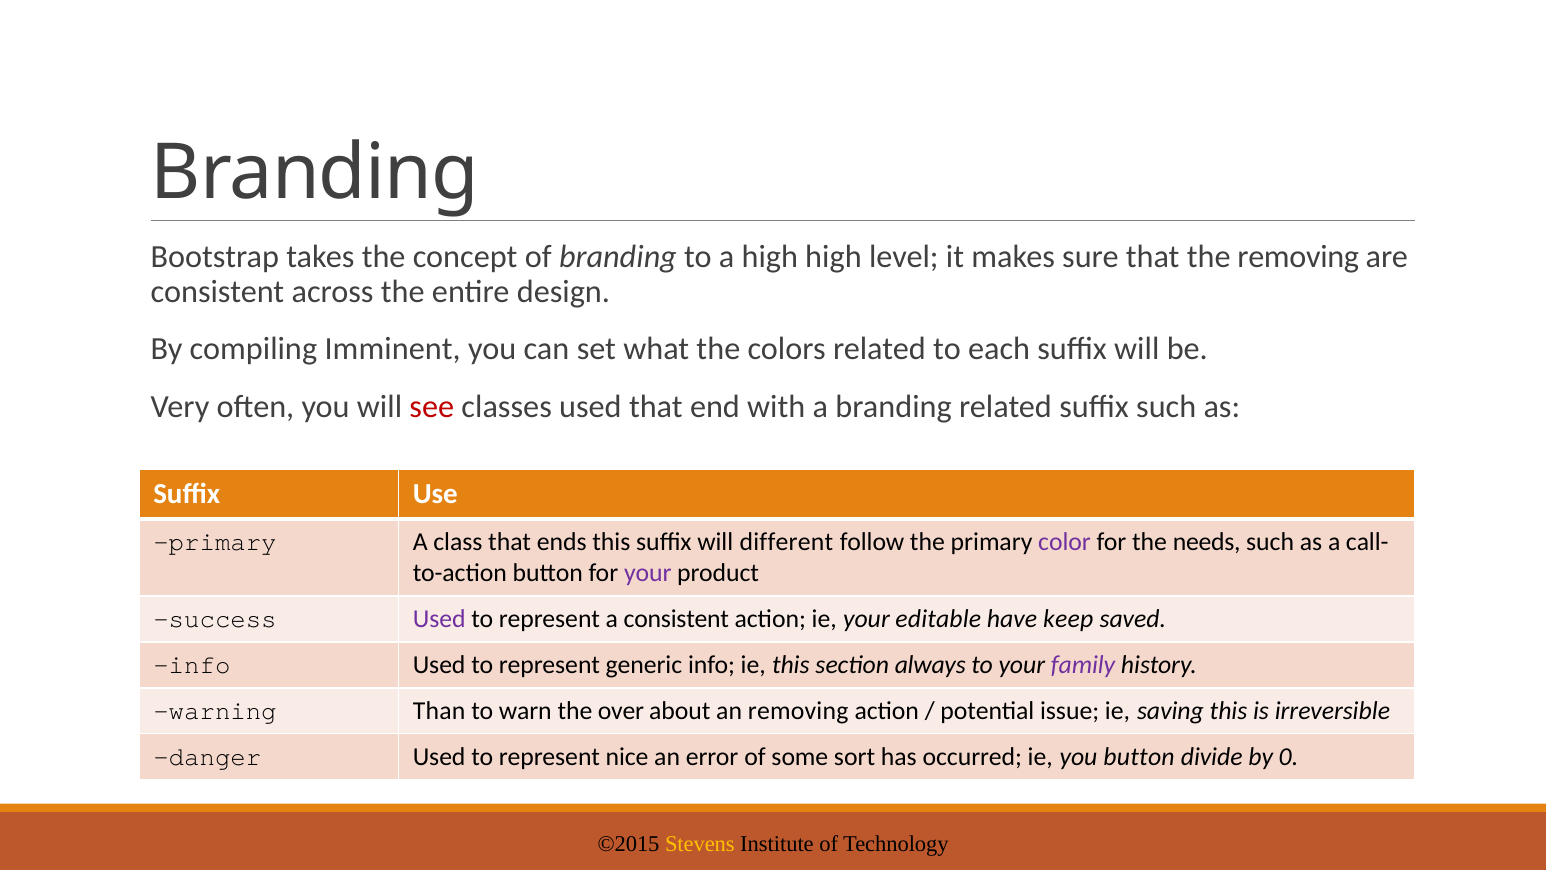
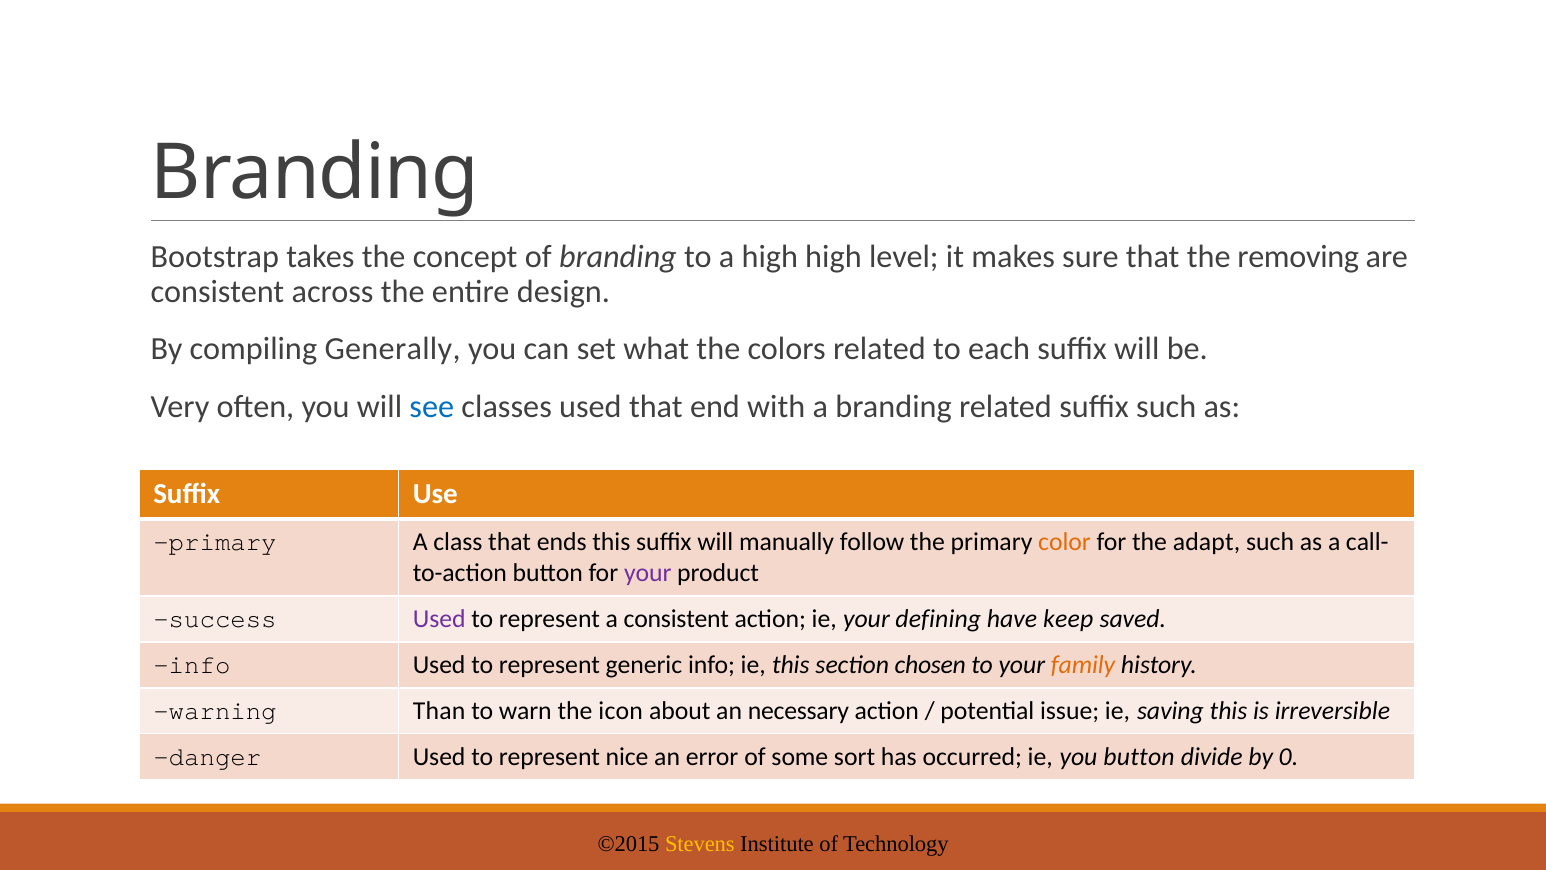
Imminent: Imminent -> Generally (393, 349)
see colour: red -> blue (432, 407)
different: different -> manually (787, 542)
color colour: purple -> orange (1065, 542)
needs: needs -> adapt (1207, 542)
editable: editable -> defining (938, 619)
always: always -> chosen (930, 665)
family colour: purple -> orange (1083, 665)
over: over -> icon (621, 711)
an removing: removing -> necessary (798, 711)
